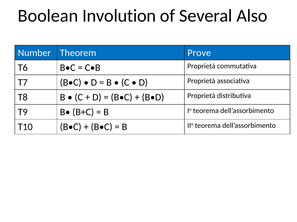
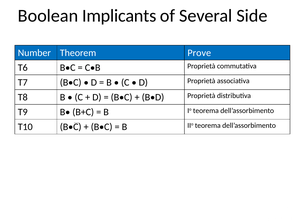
Involution: Involution -> Implicants (119, 16)
Also: Also -> Side (252, 16)
